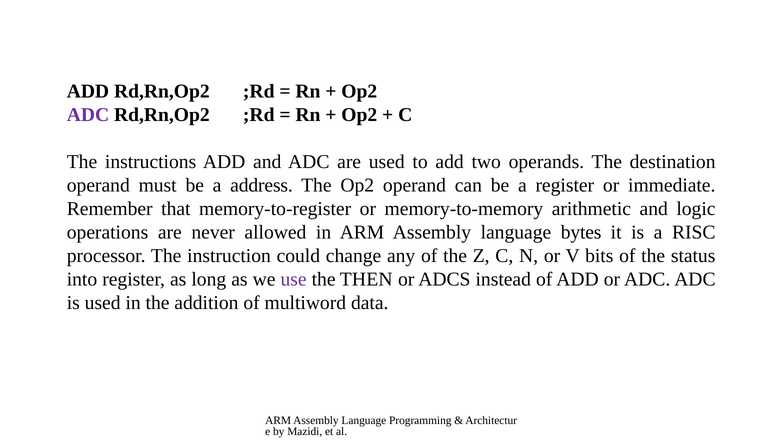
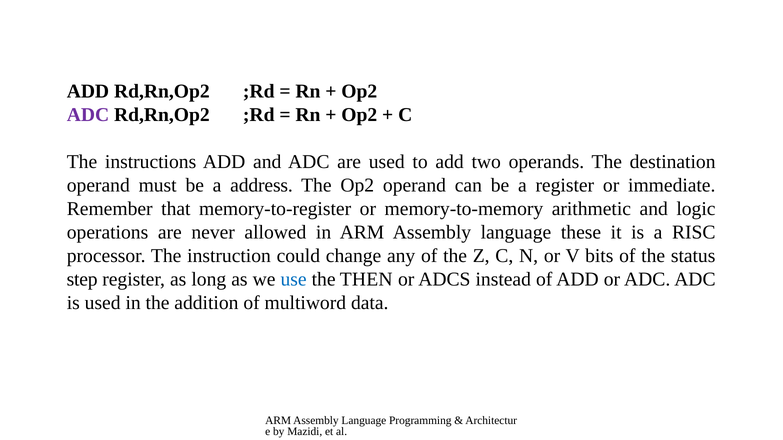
bytes: bytes -> these (581, 232)
into: into -> step (82, 279)
use colour: purple -> blue (294, 279)
